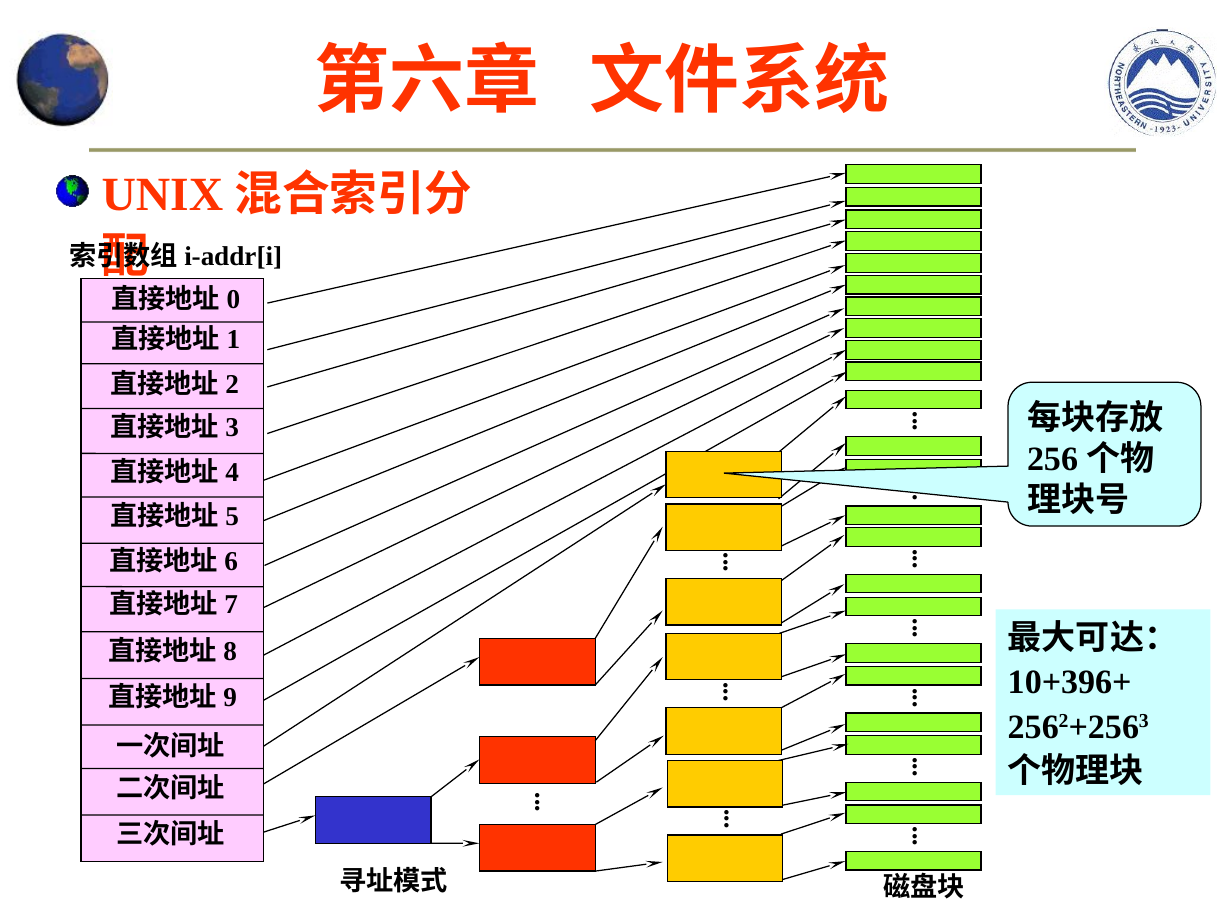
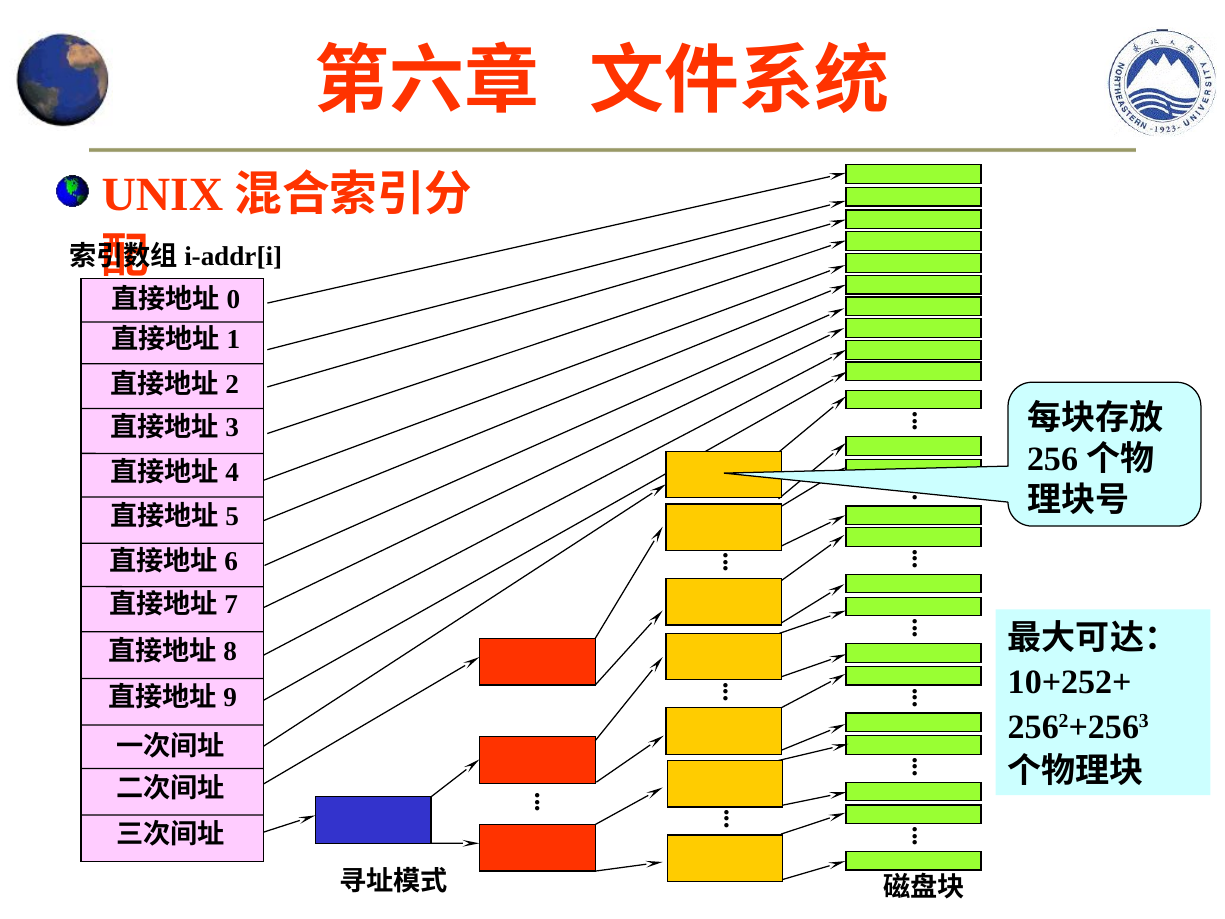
10+396+: 10+396+ -> 10+252+ (1070, 682)
